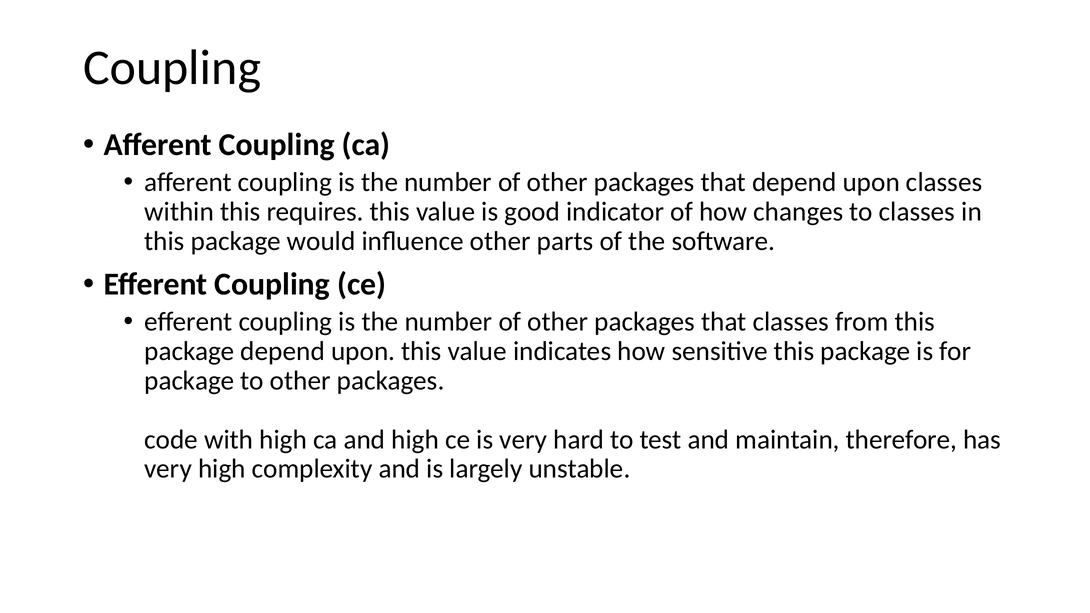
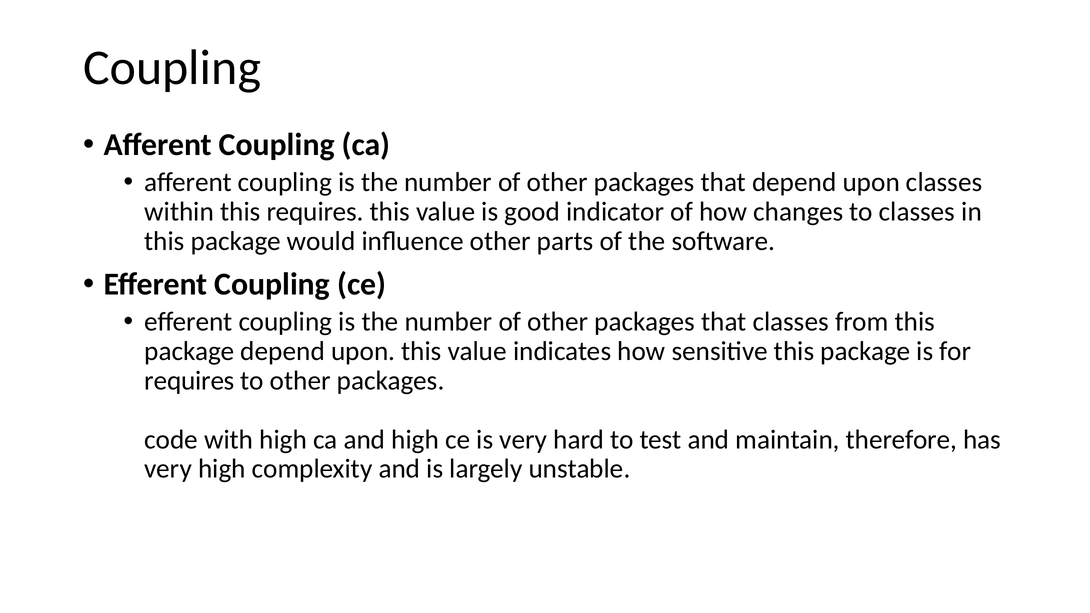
package: package -> requires (189, 381)
